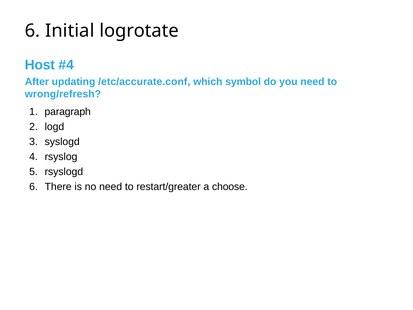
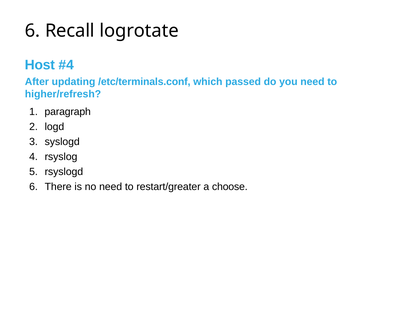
Initial: Initial -> Recall (70, 31)
/etc/accurate.conf: /etc/accurate.conf -> /etc/terminals.conf (144, 82)
symbol: symbol -> passed (243, 82)
wrong/refresh: wrong/refresh -> higher/refresh (63, 94)
